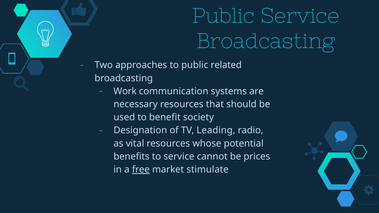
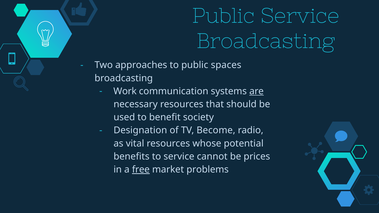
related: related -> spaces (226, 65)
are underline: none -> present (256, 91)
Leading: Leading -> Become (216, 130)
stimulate: stimulate -> problems (208, 170)
